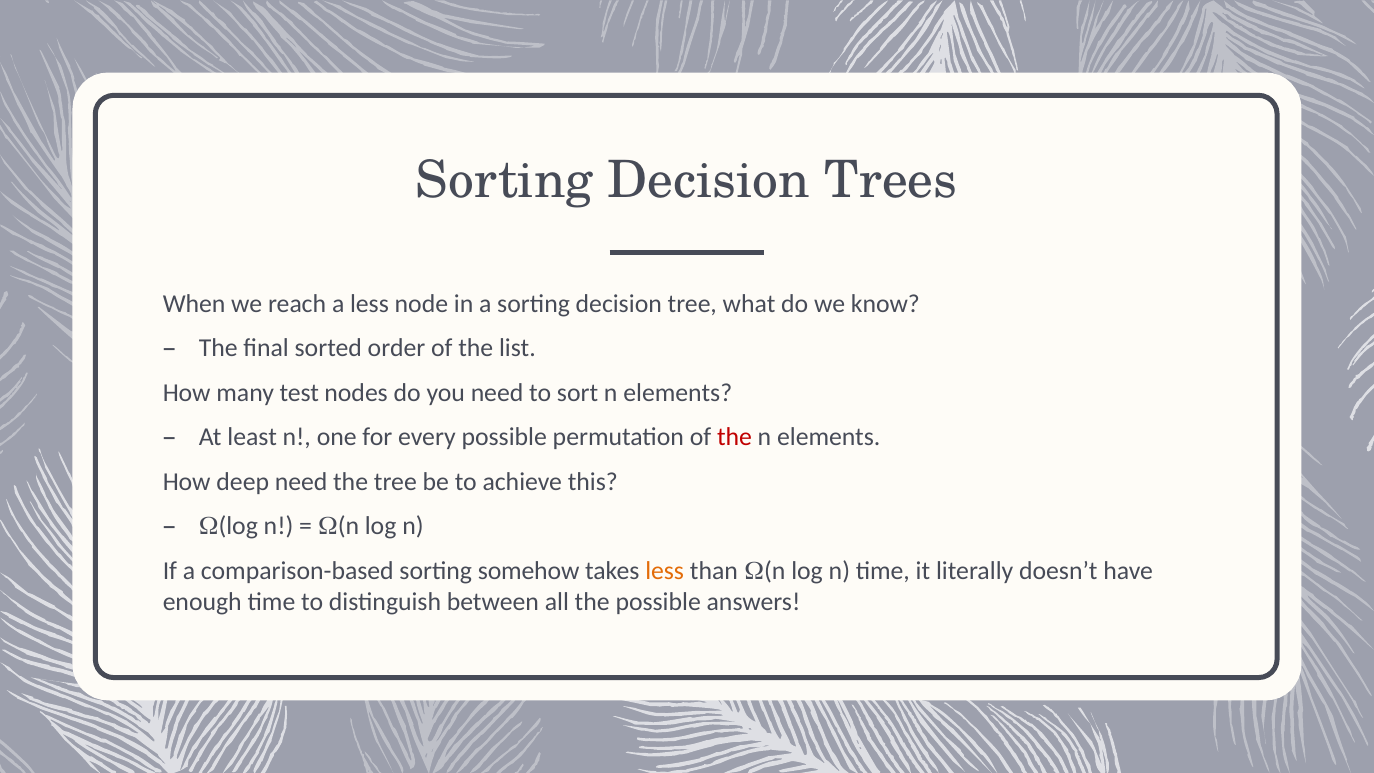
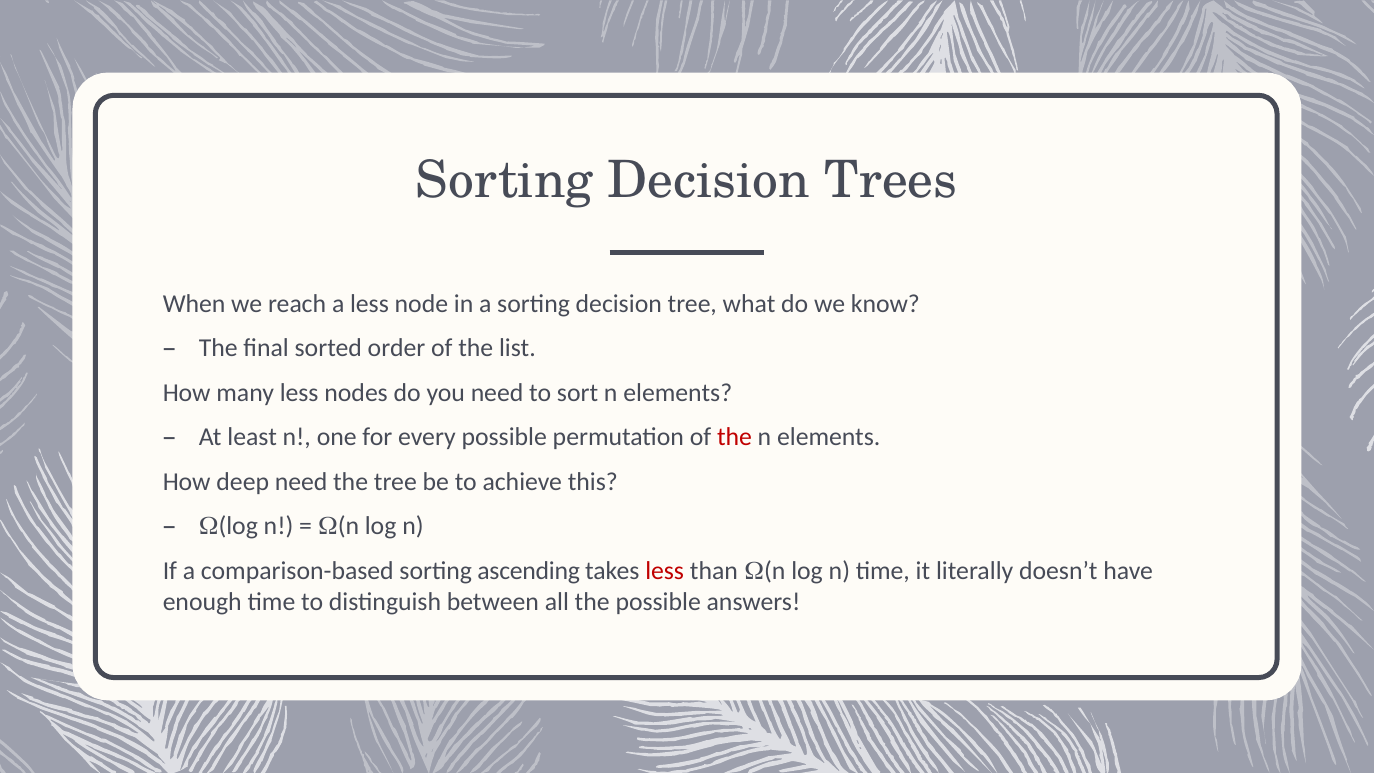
many test: test -> less (299, 393)
somehow: somehow -> ascending (529, 571)
less colour: orange -> red (665, 571)
